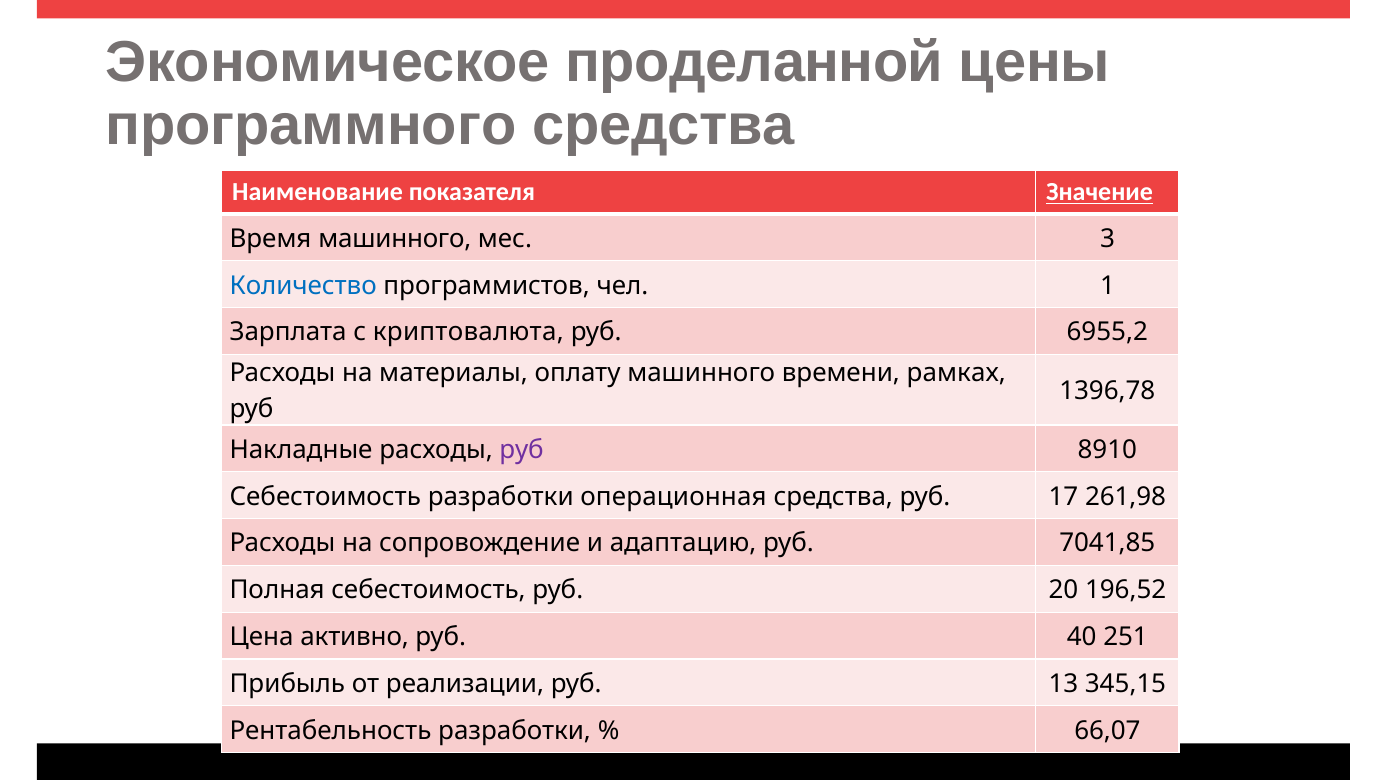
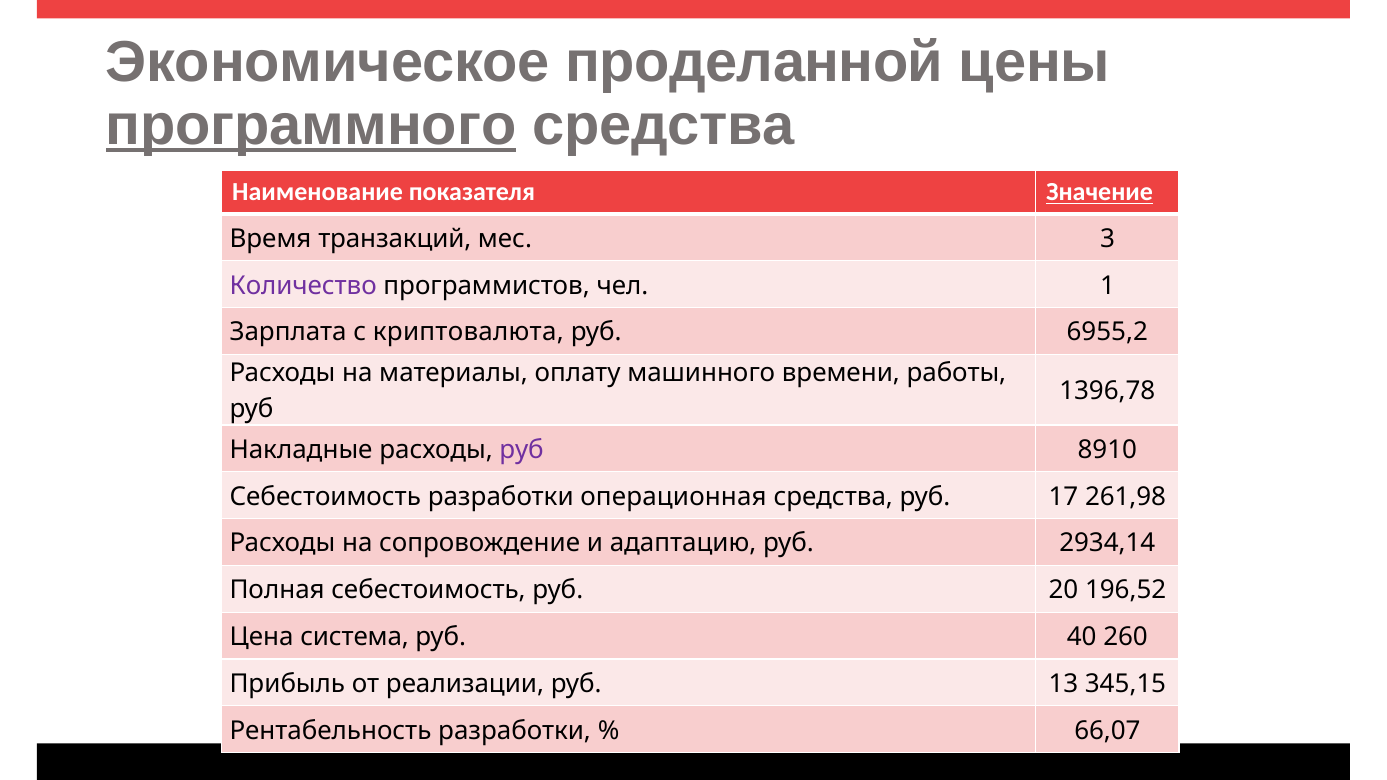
программного underline: none -> present (311, 125)
Время машинного: машинного -> транзакций (395, 239)
Количество colour: blue -> purple (303, 286)
рамках: рамках -> работы (956, 373)
7041,85: 7041,85 -> 2934,14 (1107, 544)
активно: активно -> система (355, 637)
251: 251 -> 260 (1126, 637)
